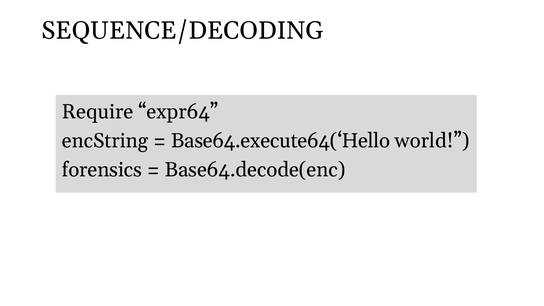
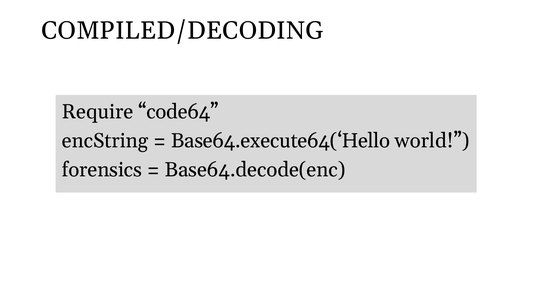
SEQUENCE/DECODING: SEQUENCE/DECODING -> COMPILED/DECODING (183, 31)
expr64: expr64 -> code64 (178, 112)
